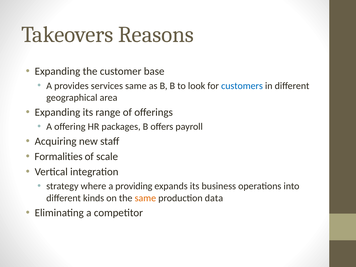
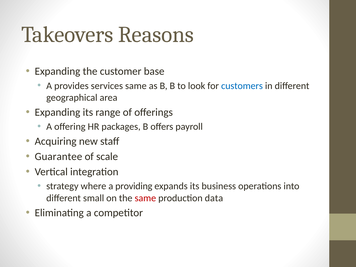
Formalities: Formalities -> Guarantee (58, 157)
kinds: kinds -> small (94, 198)
same colour: orange -> red (145, 198)
